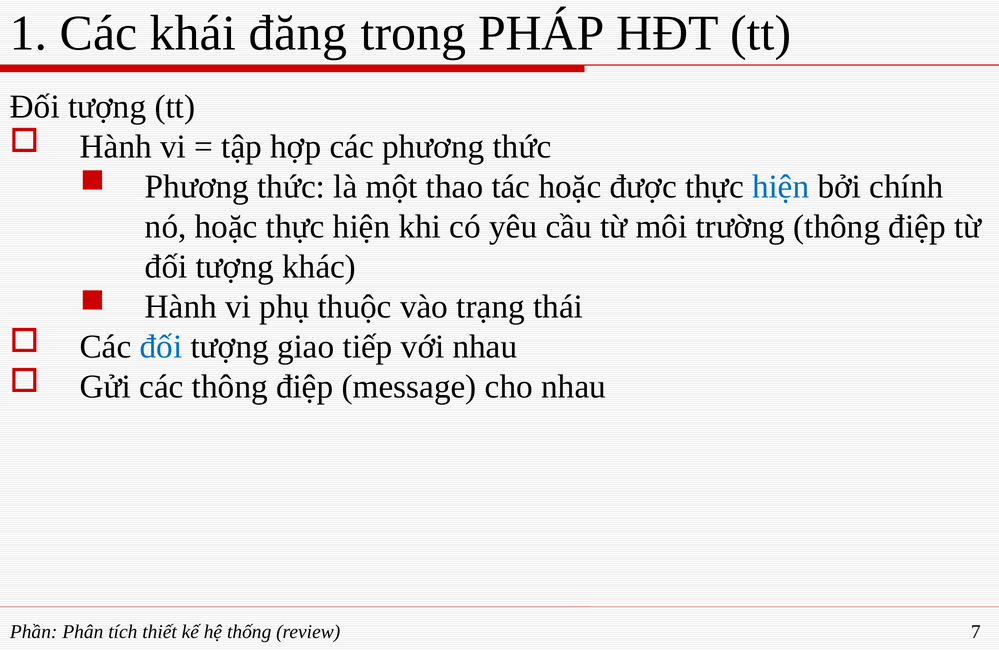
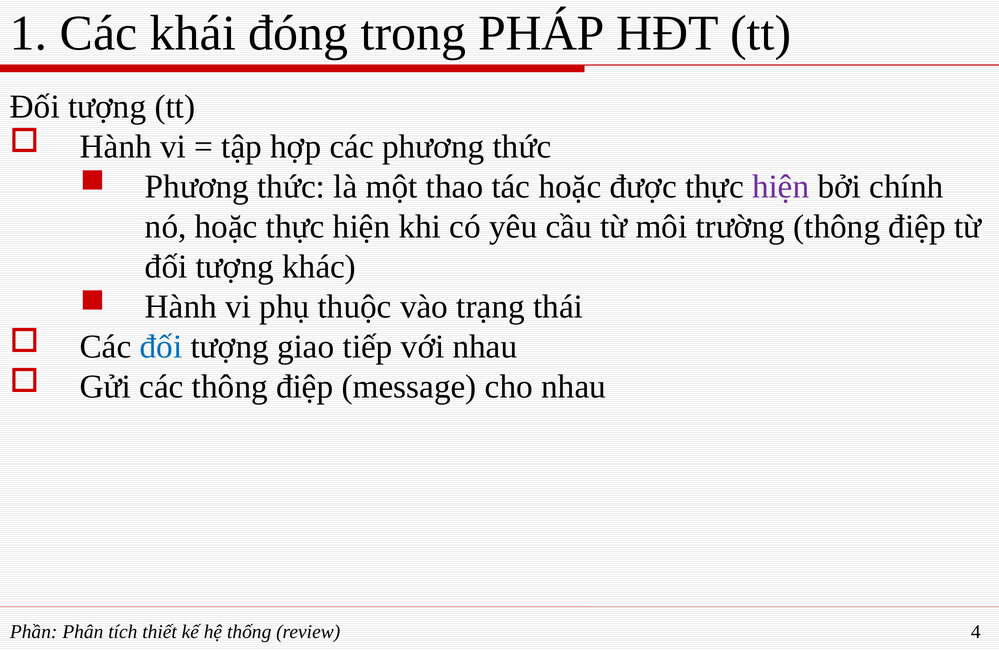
đăng: đăng -> đóng (298, 33)
hiện colour: blue -> purple (781, 187)
7: 7 -> 4 (976, 631)
